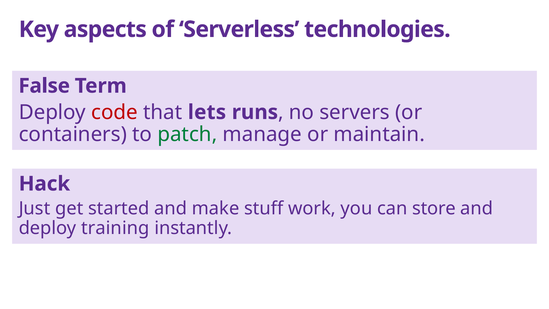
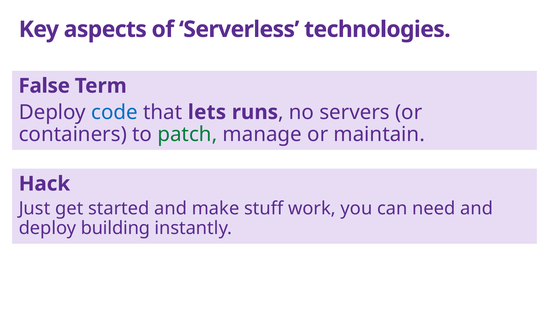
code colour: red -> blue (114, 112)
store: store -> need (434, 208)
training: training -> building (115, 228)
